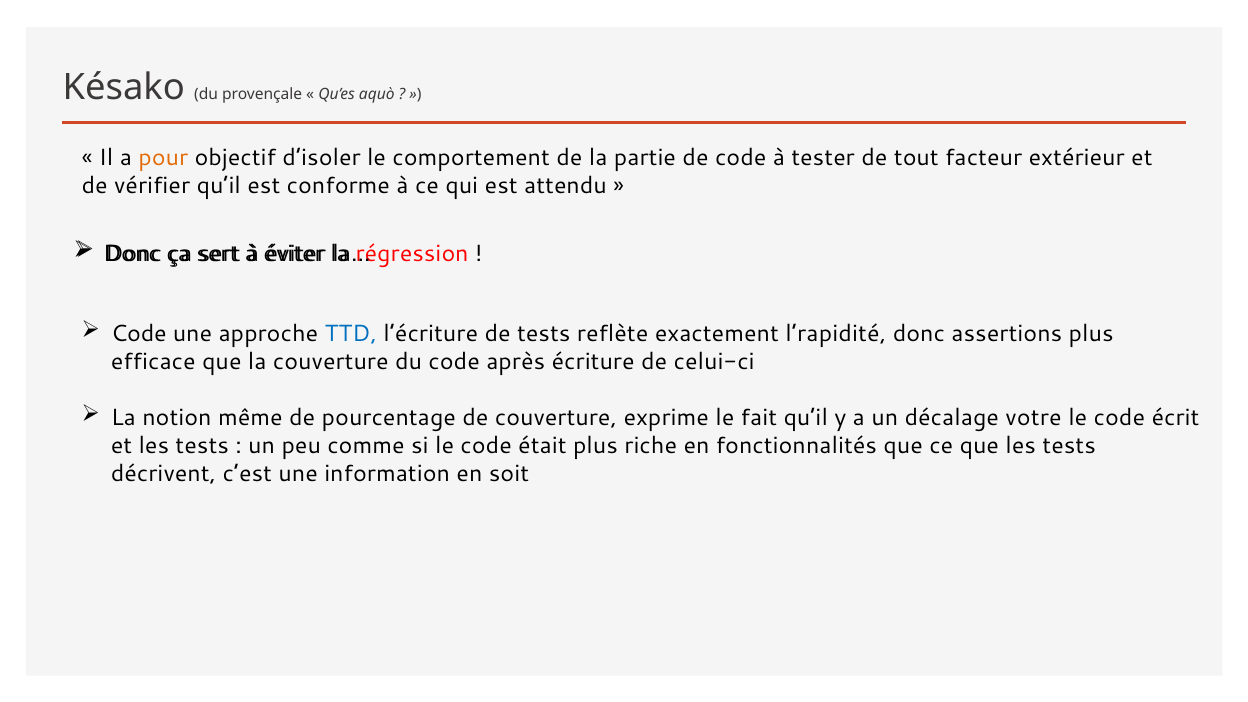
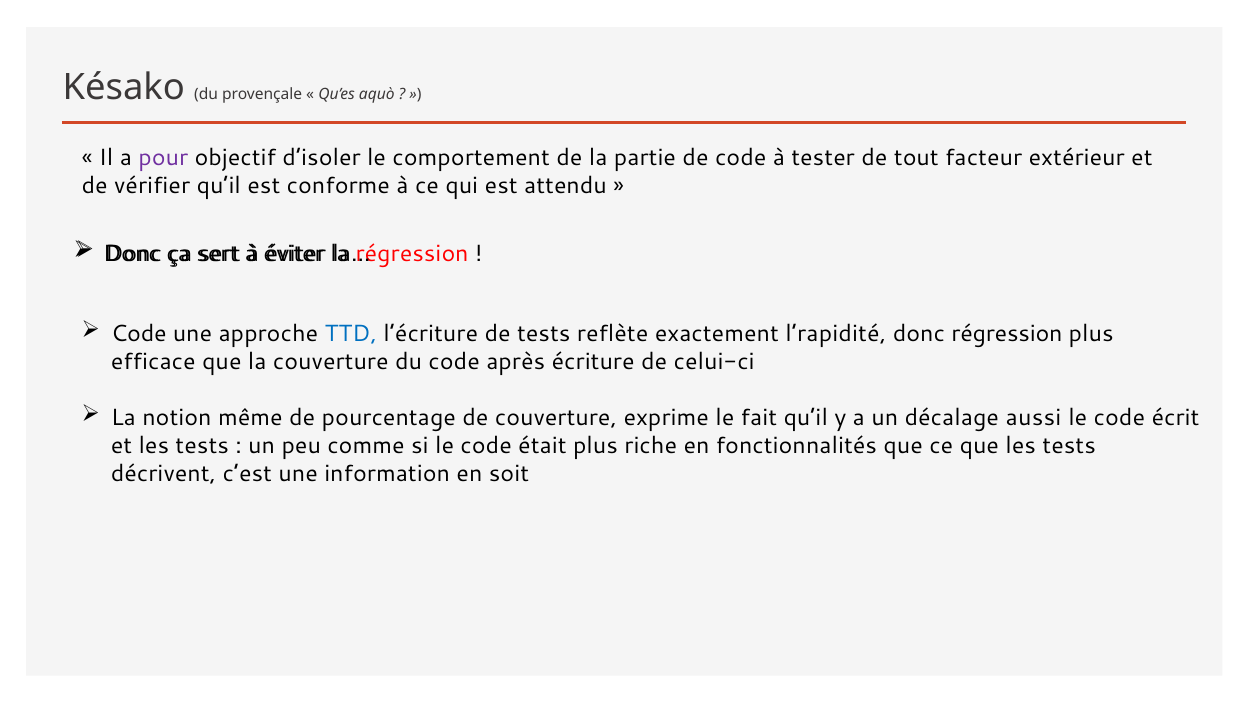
pour colour: orange -> purple (163, 157)
donc assertions: assertions -> régression (1007, 333)
votre: votre -> aussi (1034, 418)
